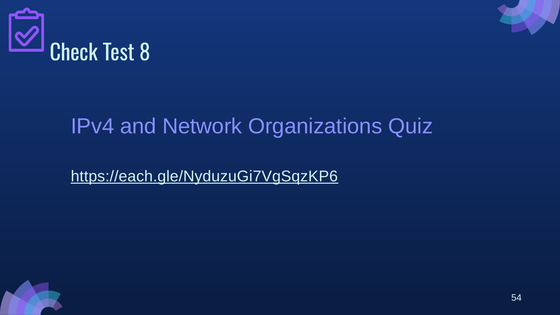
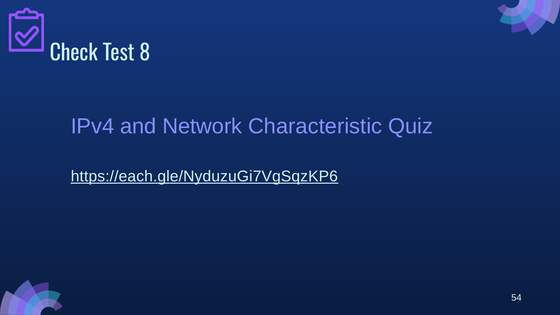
Organizations: Organizations -> Characteristic (315, 126)
